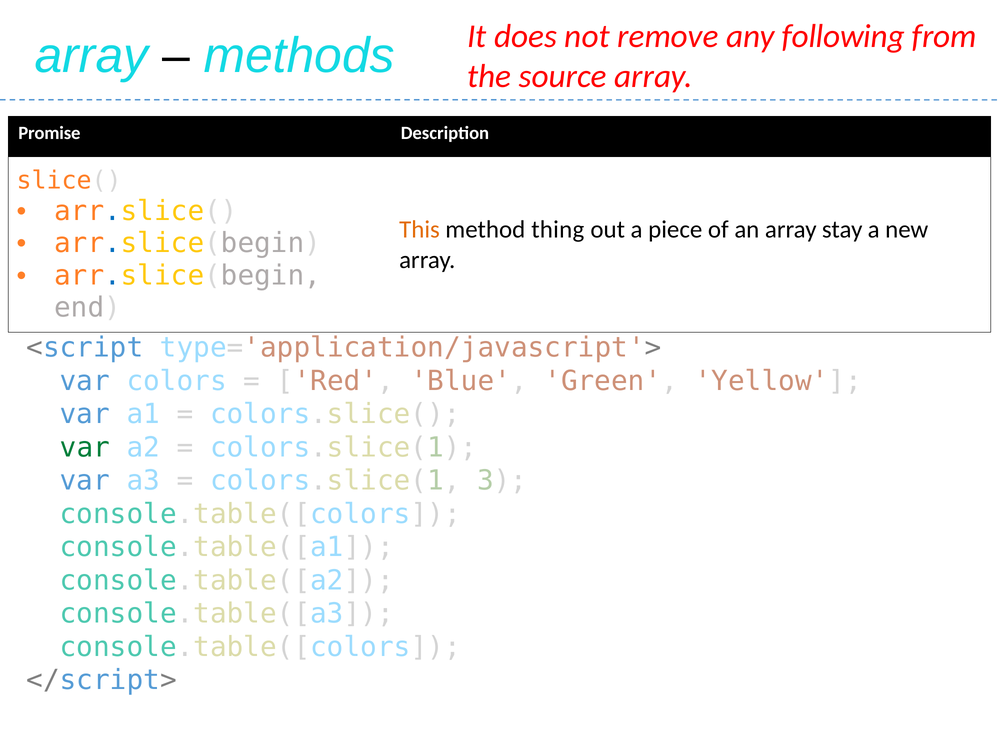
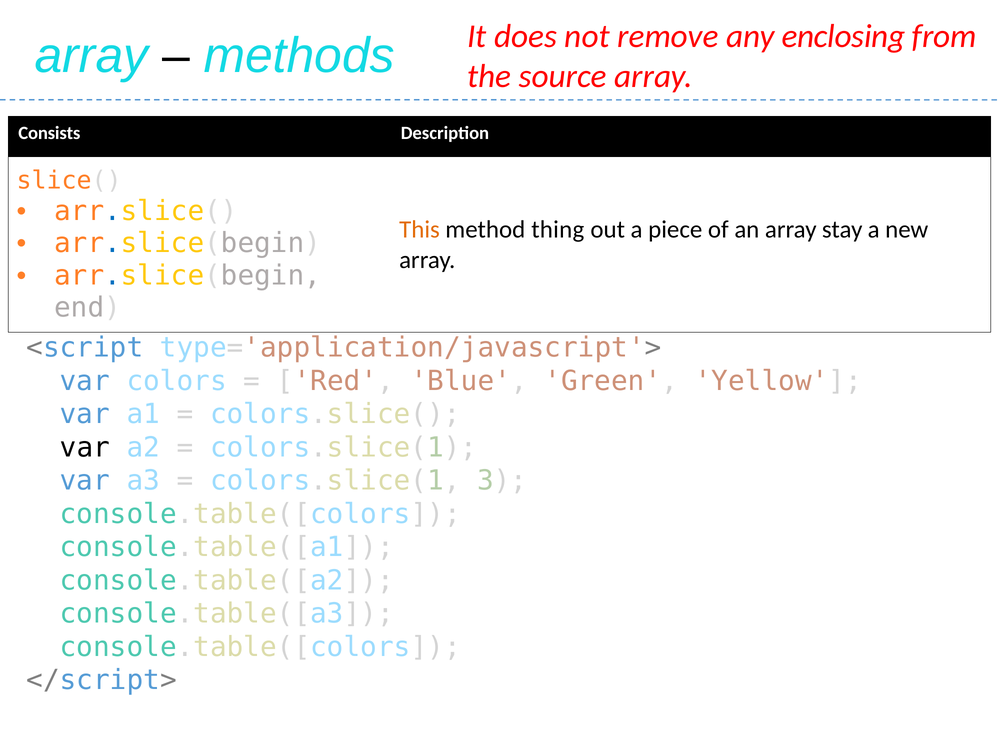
following: following -> enclosing (843, 36)
Promise: Promise -> Consists (49, 133)
var colour: green -> black (85, 448)
